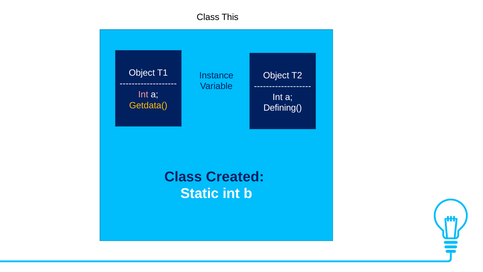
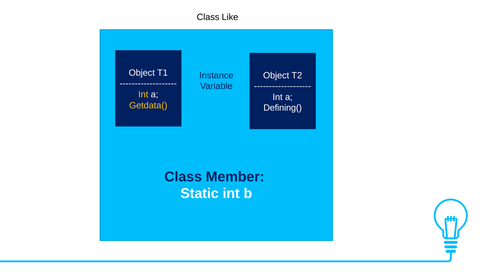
This: This -> Like (230, 17)
Int colour: pink -> yellow (143, 94)
Created: Created -> Member (235, 177)
